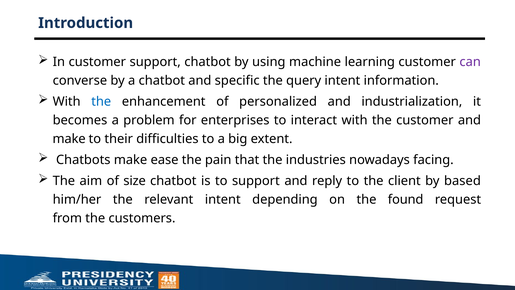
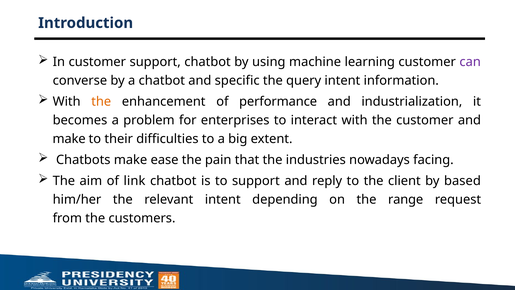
the colour: blue -> orange (101, 102)
personalized: personalized -> performance (278, 102)
size: size -> link (134, 181)
found: found -> range (406, 199)
